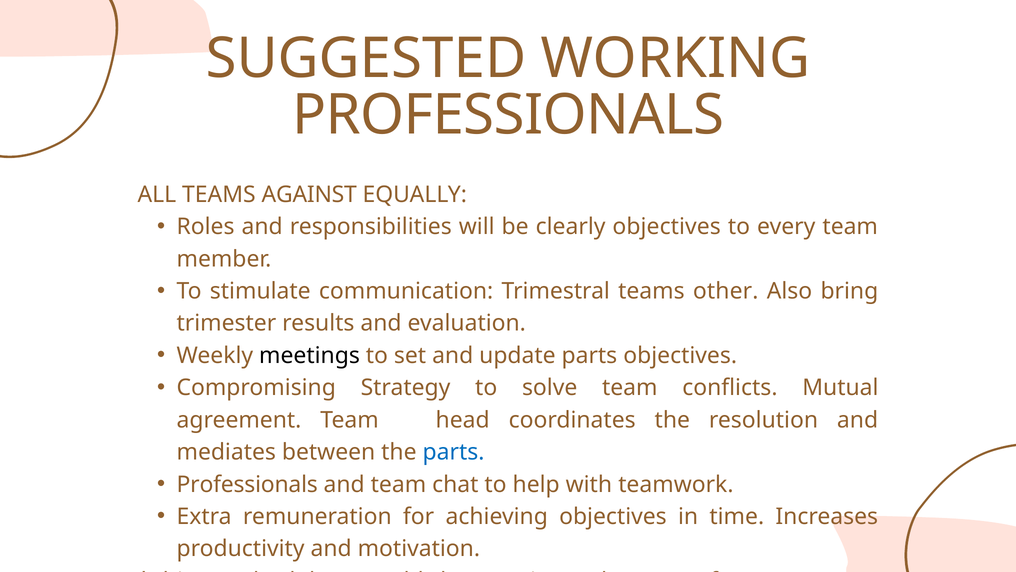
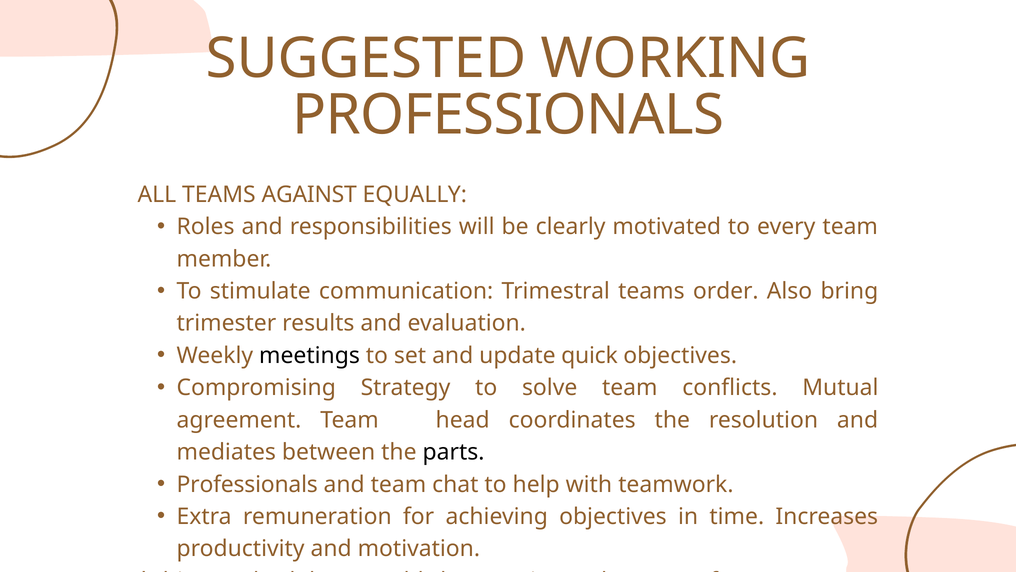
clearly objectives: objectives -> motivated (667, 227)
other: other -> order (726, 291)
update parts: parts -> quick (590, 355)
parts colour: blue -> black (454, 452)
